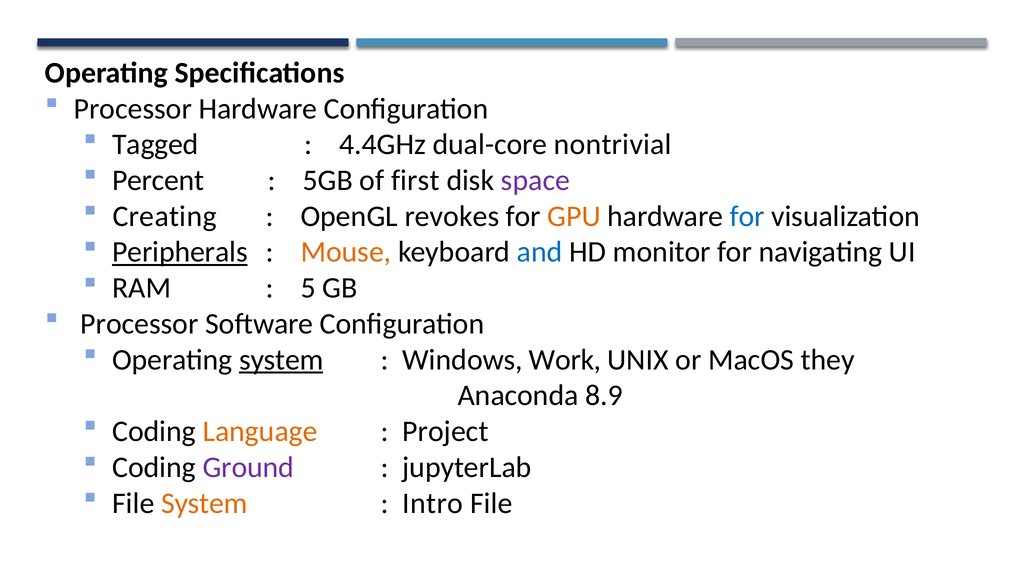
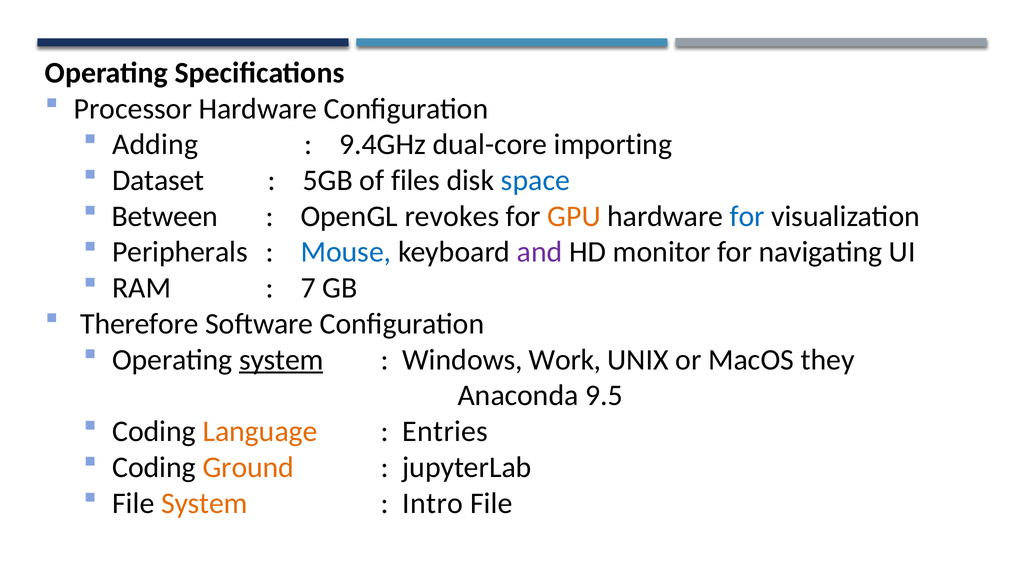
Tagged: Tagged -> Adding (155, 145)
4.4GHz: 4.4GHz -> 9.4GHz (383, 145)
nontrivial: nontrivial -> importing (613, 145)
Percent: Percent -> Dataset (158, 180)
first: first -> files (415, 180)
space colour: purple -> blue (535, 180)
Creating: Creating -> Between (165, 216)
Peripherals underline: present -> none (180, 252)
Mouse colour: orange -> blue (346, 252)
and colour: blue -> purple (540, 252)
5: 5 -> 7 (308, 288)
Processor: Processor -> Therefore (140, 324)
8.9: 8.9 -> 9.5 (604, 396)
Project: Project -> Entries (445, 431)
Ground colour: purple -> orange (248, 467)
